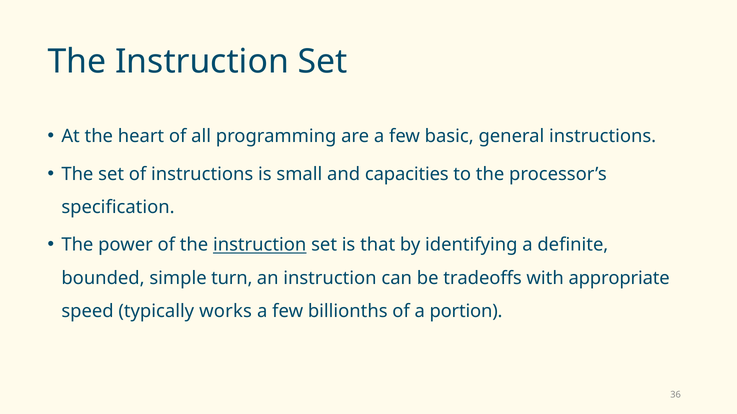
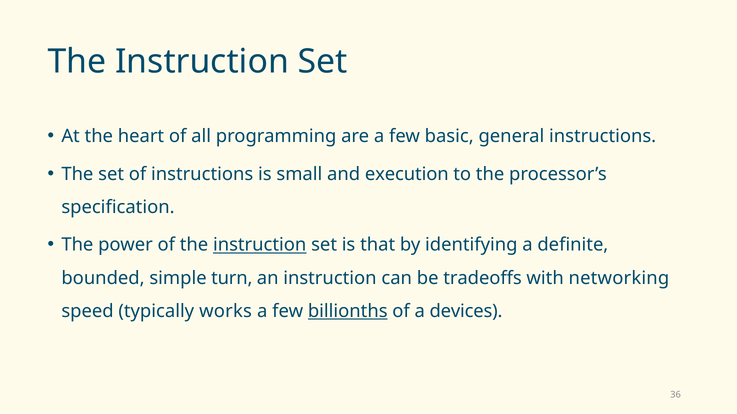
capacities: capacities -> execution (407, 174)
appropriate: appropriate -> networking (619, 278)
billionths underline: none -> present (348, 312)
portion: portion -> devices (466, 312)
